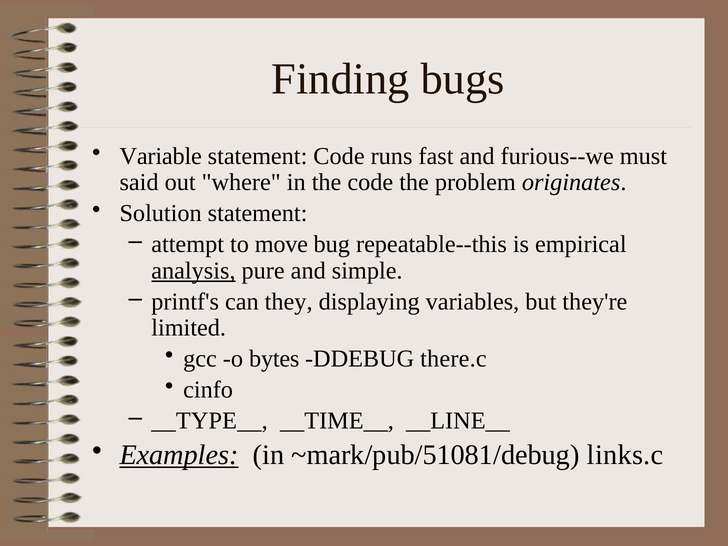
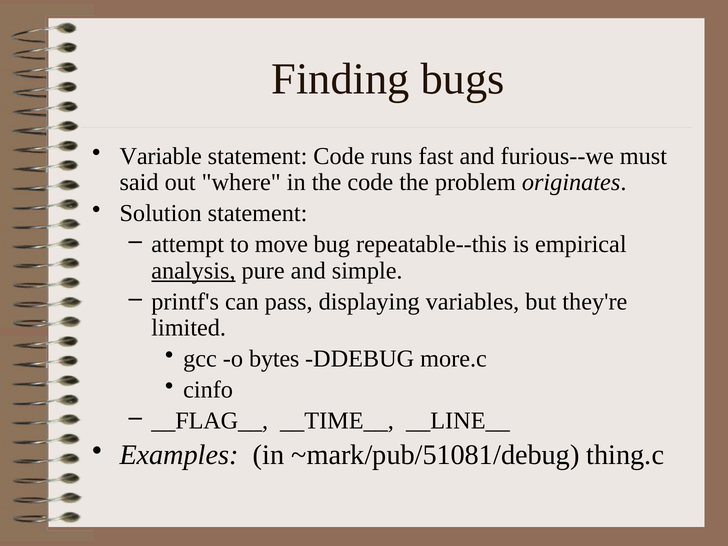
they: they -> pass (289, 302)
there.c: there.c -> more.c (454, 359)
__TYPE__: __TYPE__ -> __FLAG__ (210, 421)
Examples underline: present -> none (179, 455)
links.c: links.c -> thing.c (625, 455)
